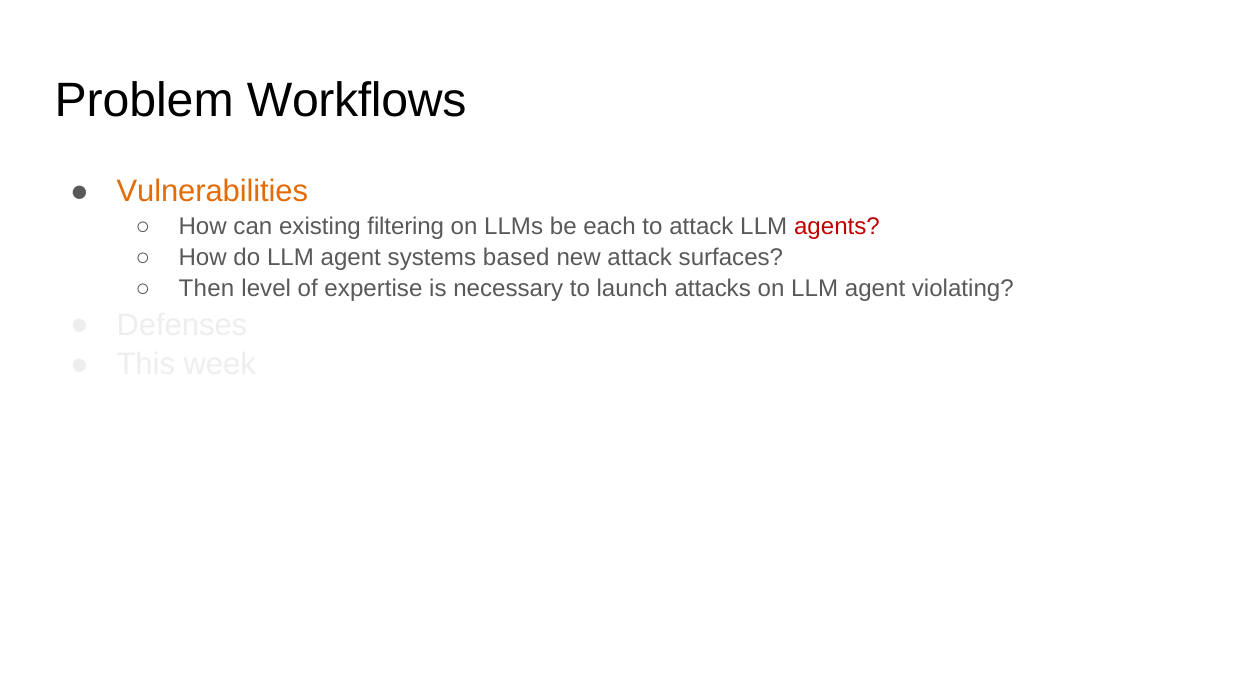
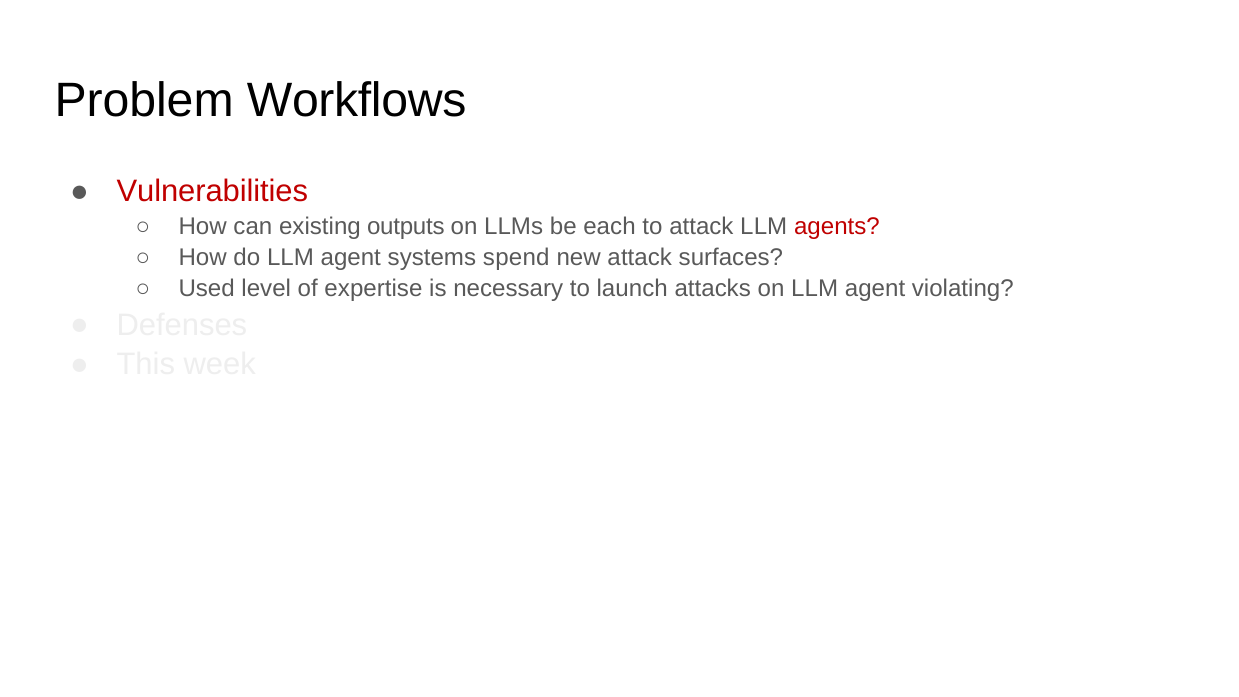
Vulnerabilities colour: orange -> red (212, 192)
filtering: filtering -> outputs (406, 226)
based: based -> spend (516, 258)
Then: Then -> Used (207, 289)
